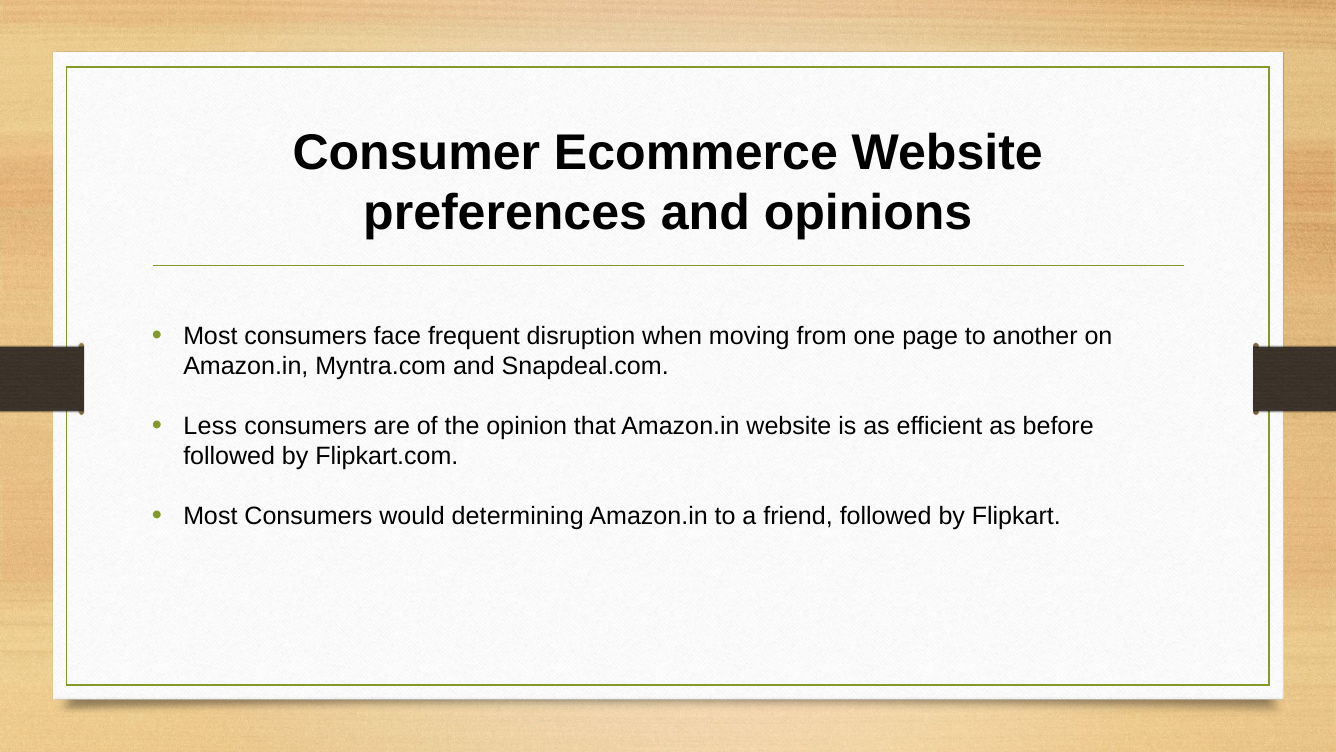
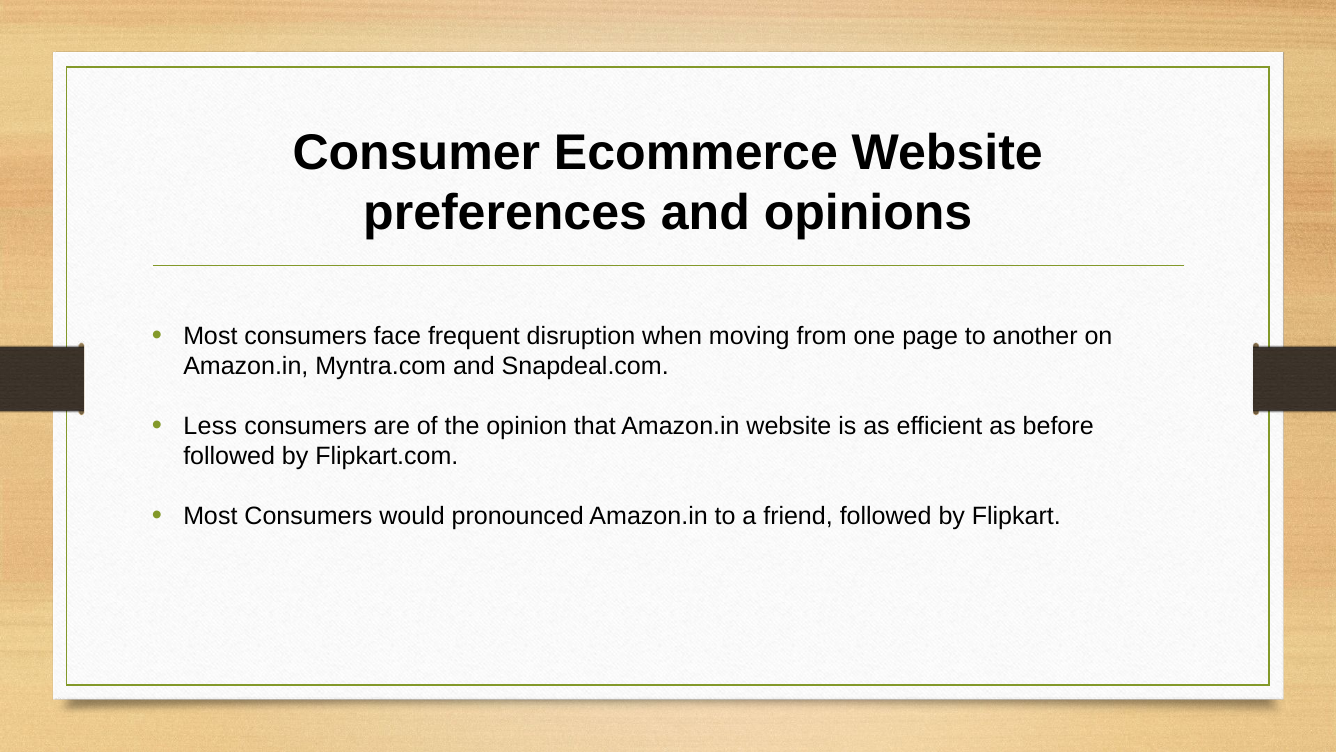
determining: determining -> pronounced (518, 516)
